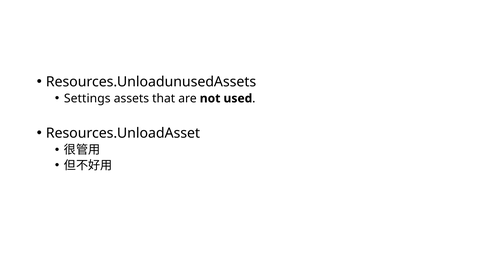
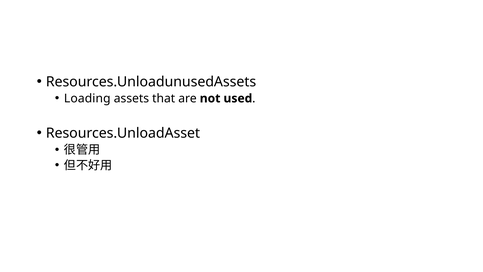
Settings: Settings -> Loading (87, 98)
